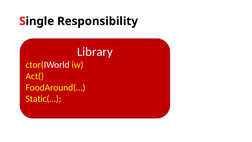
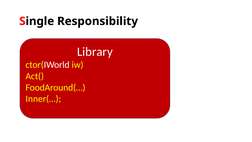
Static(…: Static(… -> Inner(… (43, 99)
